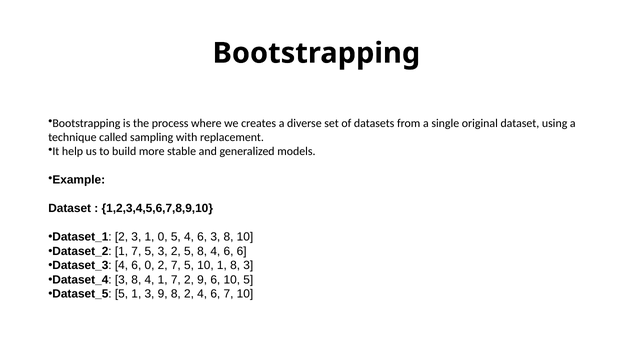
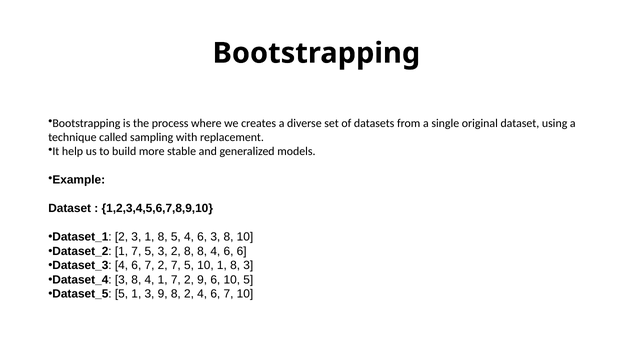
3 1 0: 0 -> 8 (163, 237)
2 5: 5 -> 8 (189, 251)
Dataset_3 4 6 0: 0 -> 7 (149, 266)
